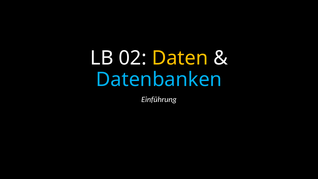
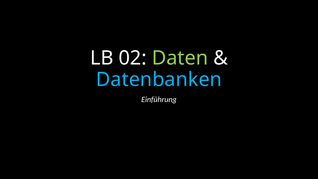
Daten colour: yellow -> light green (180, 58)
